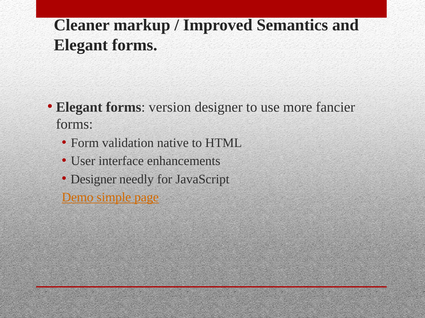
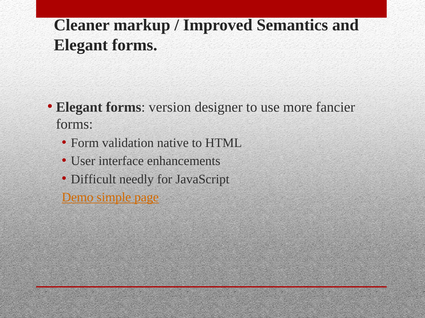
Designer: Designer -> Difficult (93, 180)
